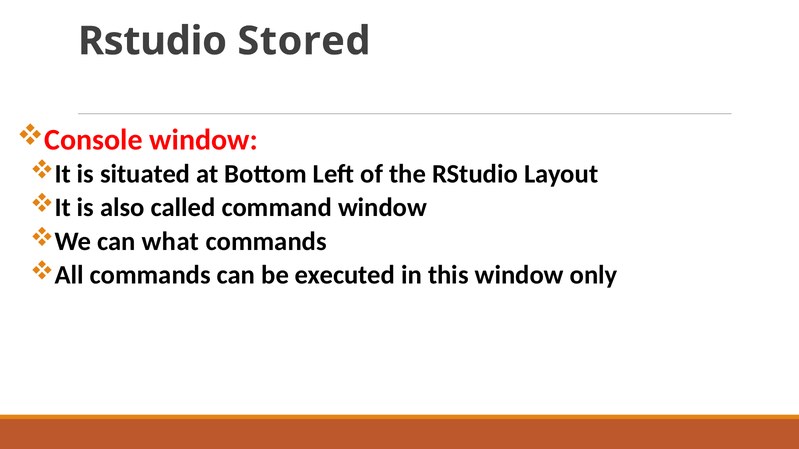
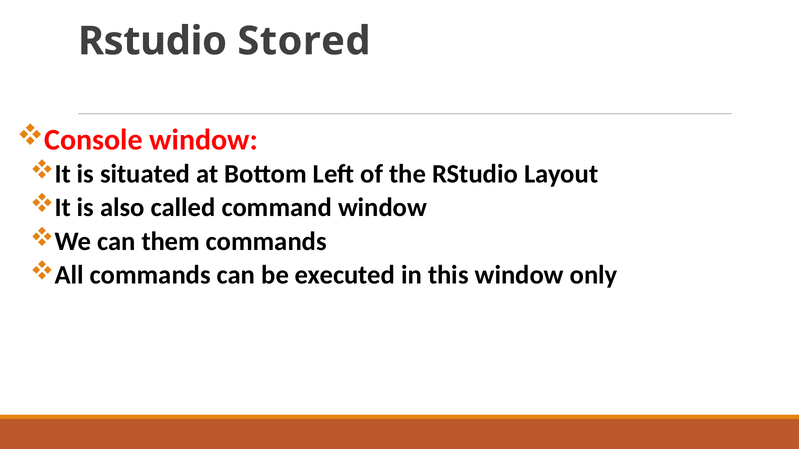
what: what -> them (171, 241)
